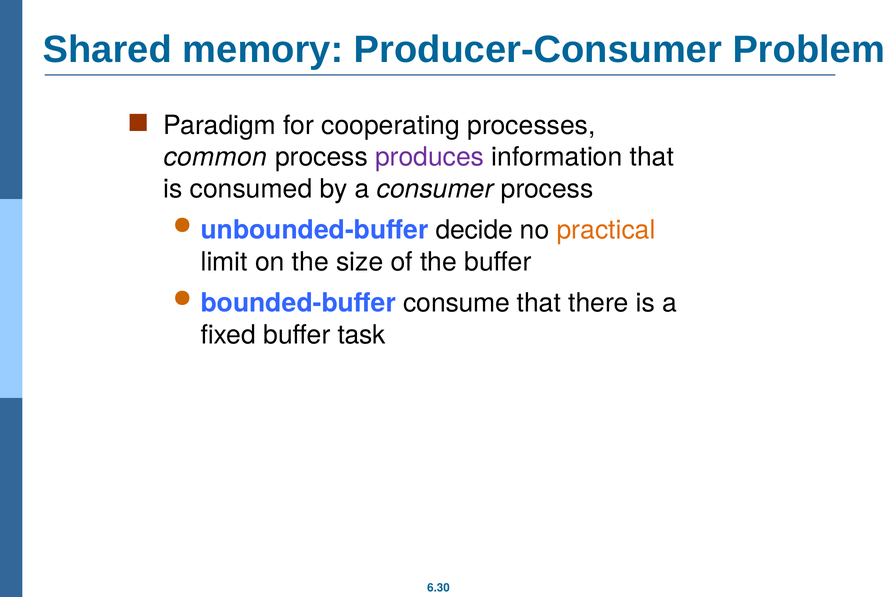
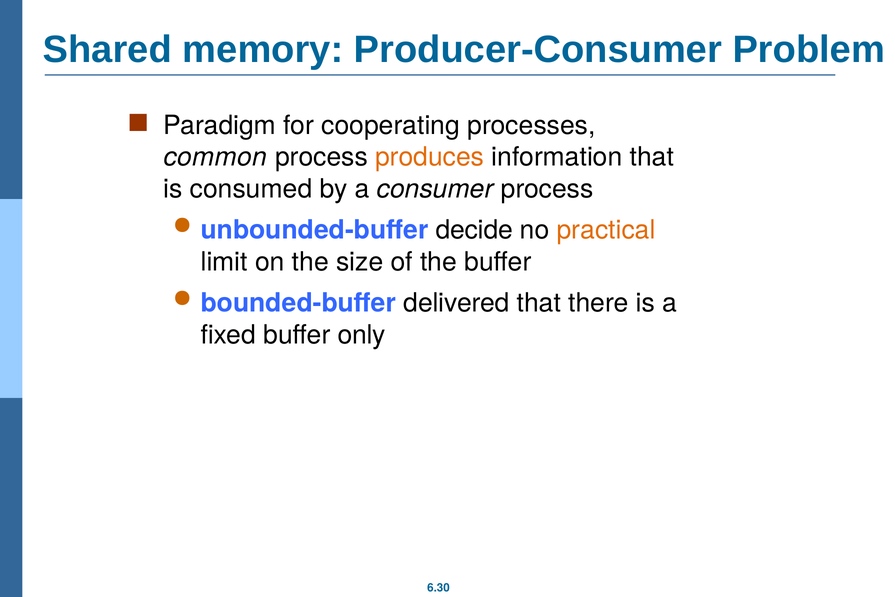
produces colour: purple -> orange (430, 157)
consume: consume -> delivered (457, 303)
task: task -> only (362, 335)
